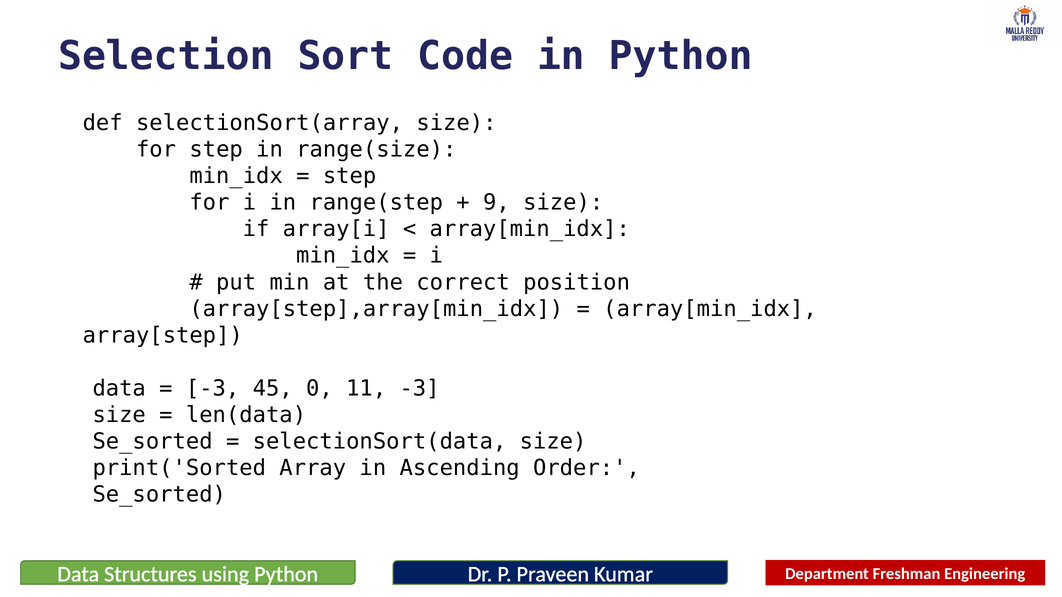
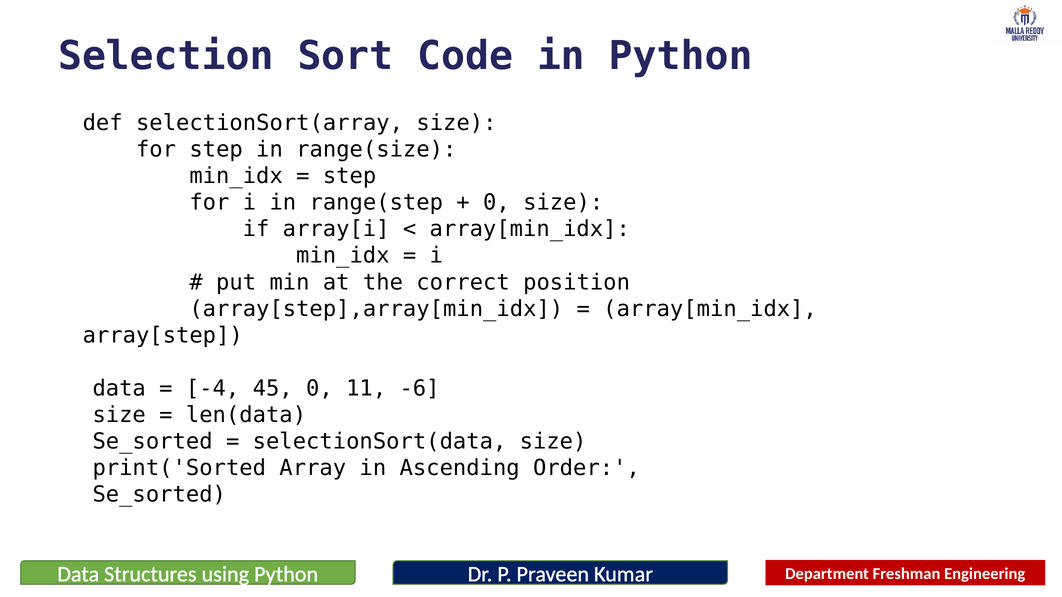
9: 9 -> 0 (496, 203)
-3: -3 -> -4 (213, 389)
11 -3: -3 -> -6 (420, 389)
